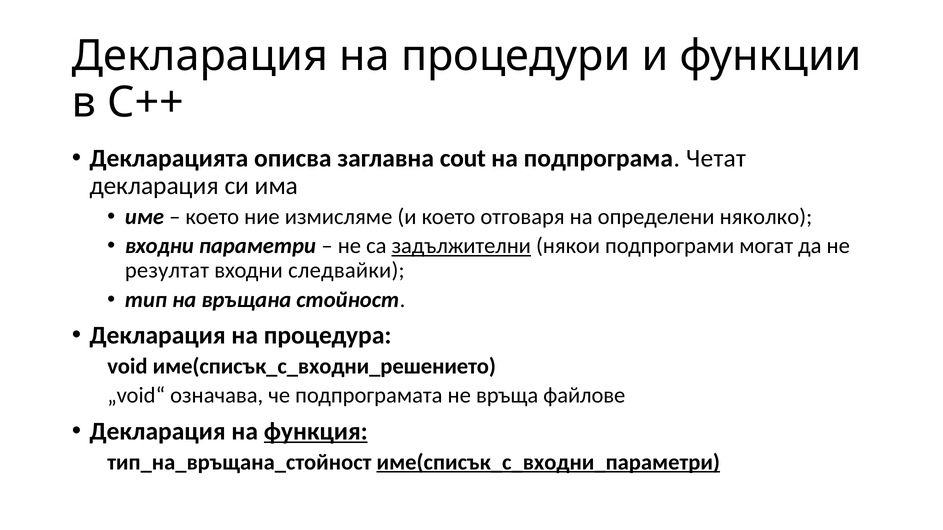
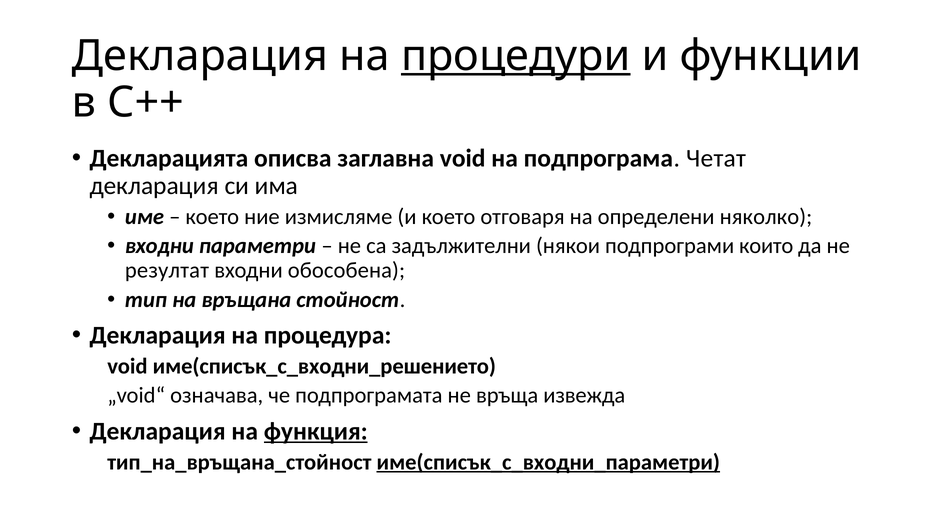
процедури underline: none -> present (516, 56)
заглавна cout: cout -> void (463, 158)
задължителни underline: present -> none (461, 246)
могат: могат -> които (766, 246)
следвайки: следвайки -> обособена (346, 271)
файлове: файлове -> извежда (584, 396)
